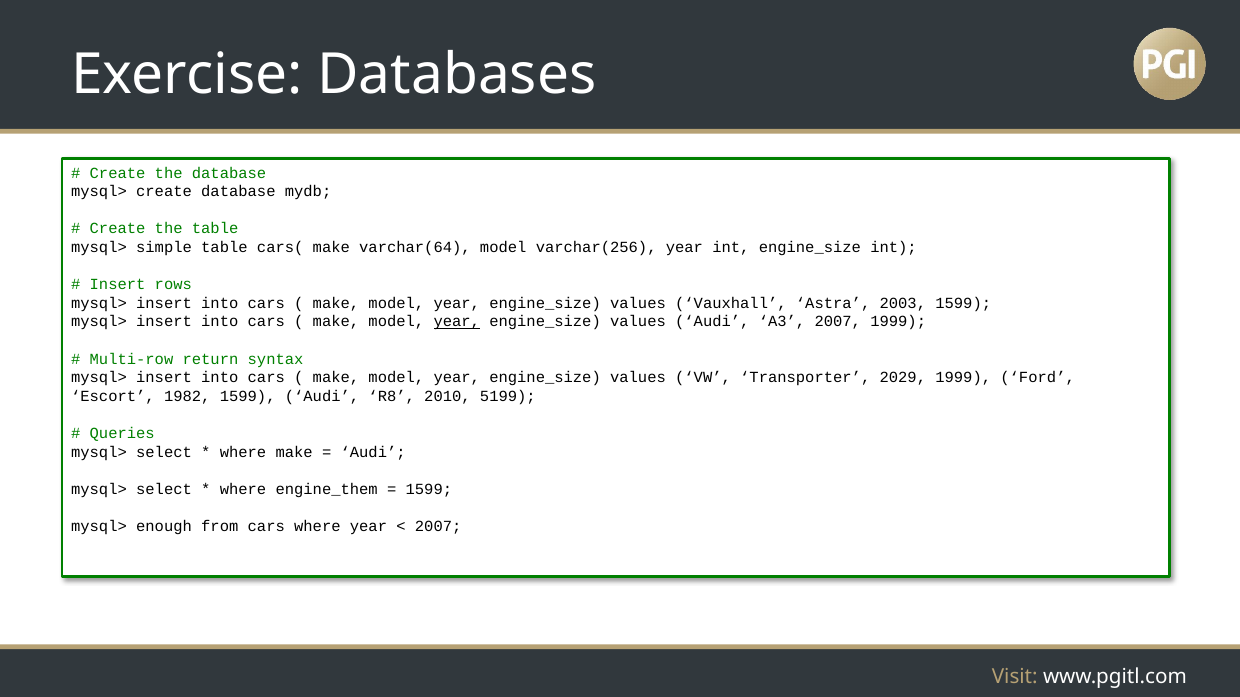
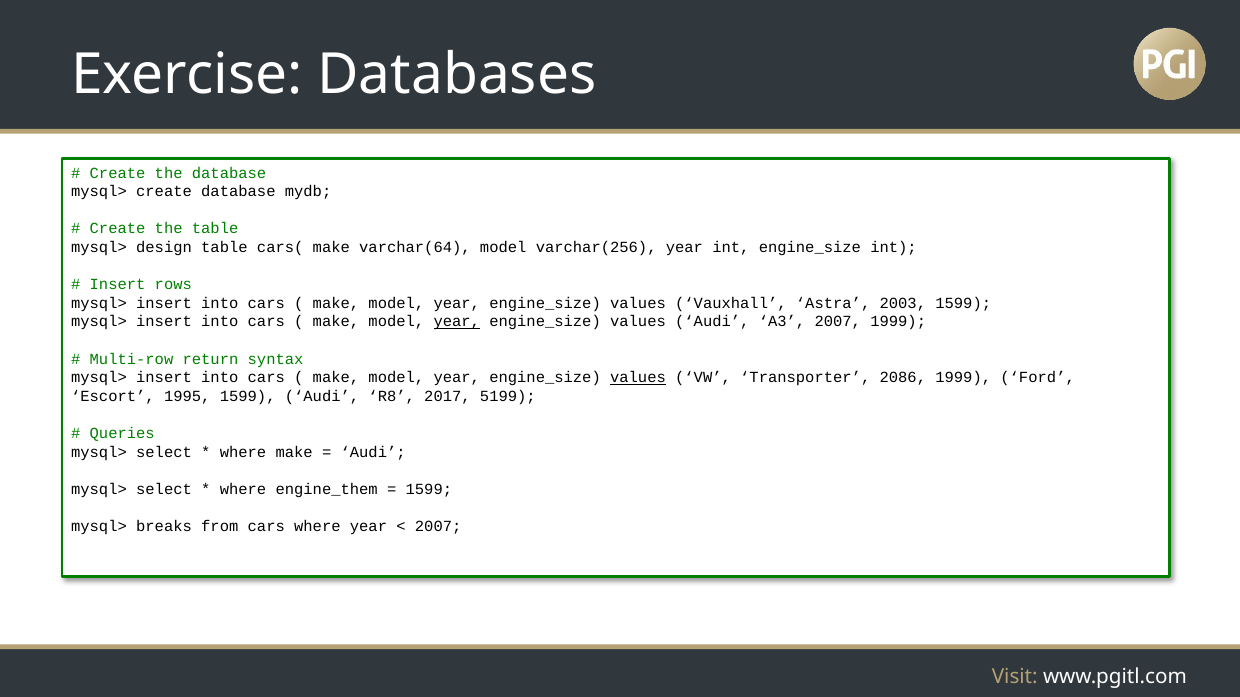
simple: simple -> design (164, 248)
values underline: none -> present (638, 378)
2029: 2029 -> 2086 (903, 378)
1982: 1982 -> 1995 (187, 396)
2010: 2010 -> 2017 (447, 396)
enough: enough -> breaks (164, 527)
